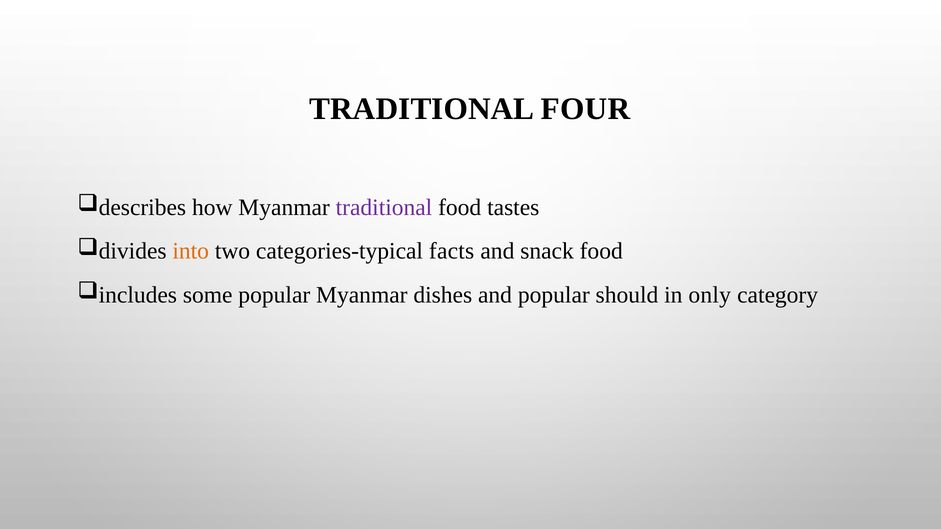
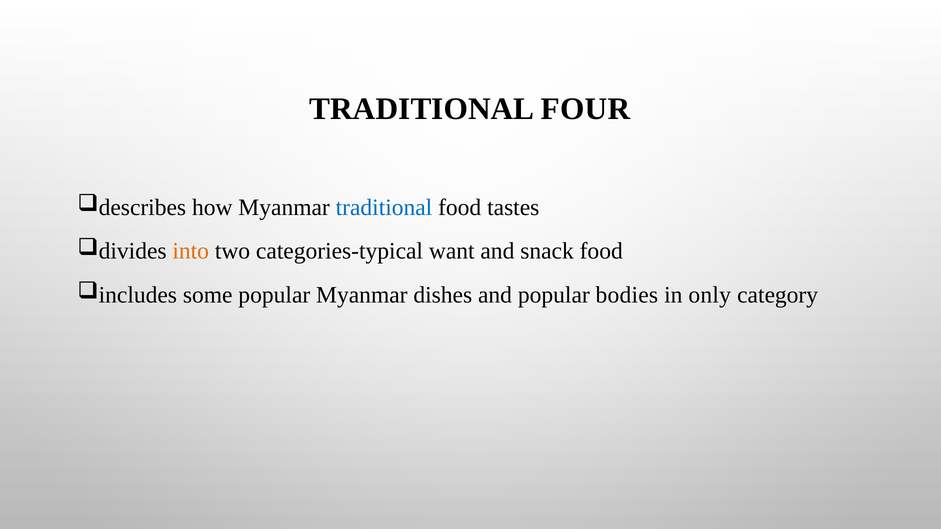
traditional colour: purple -> blue (384, 208)
facts: facts -> want (452, 251)
should: should -> bodies (627, 295)
